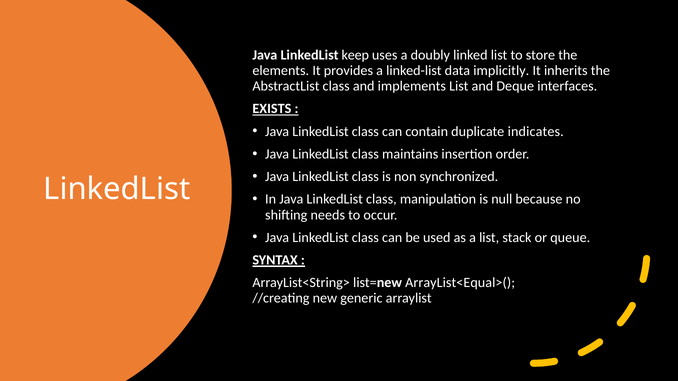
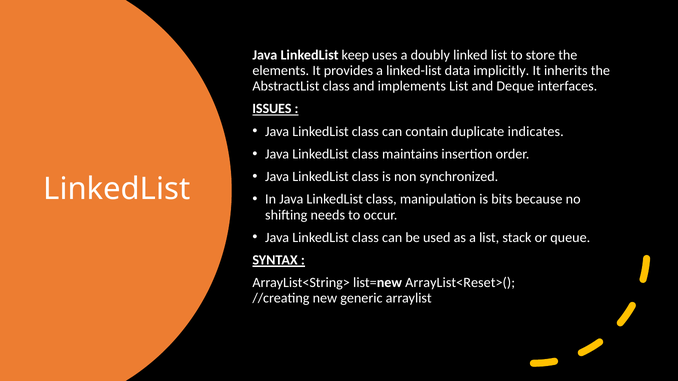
EXISTS: EXISTS -> ISSUES (272, 109)
null: null -> bits (502, 200)
ArrayList<Equal>(: ArrayList<Equal>( -> ArrayList<Reset>( (460, 283)
